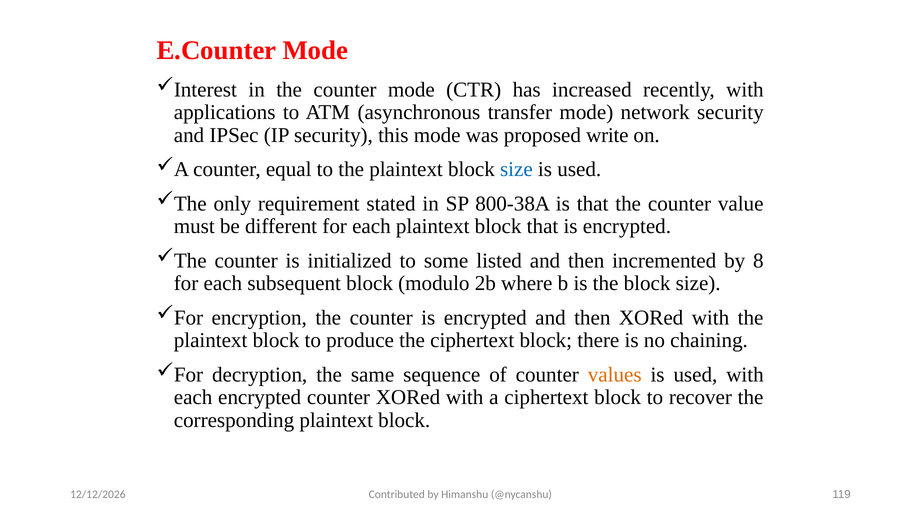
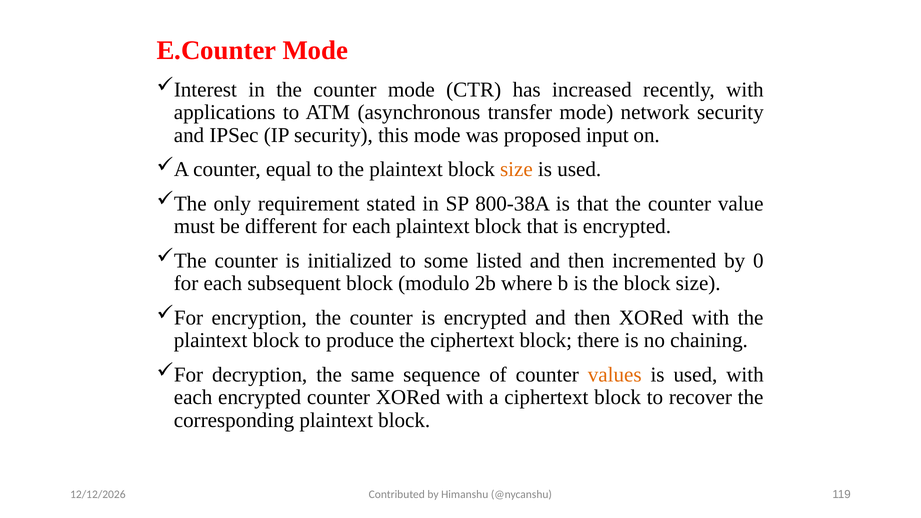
write: write -> input (607, 135)
size colour: blue -> orange (516, 169)
8: 8 -> 0 (758, 261)
